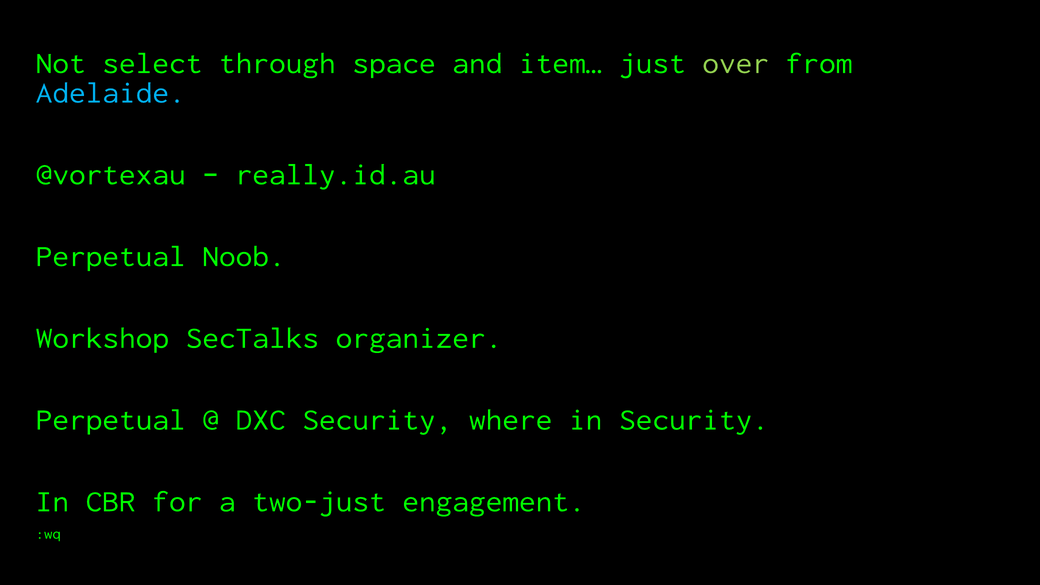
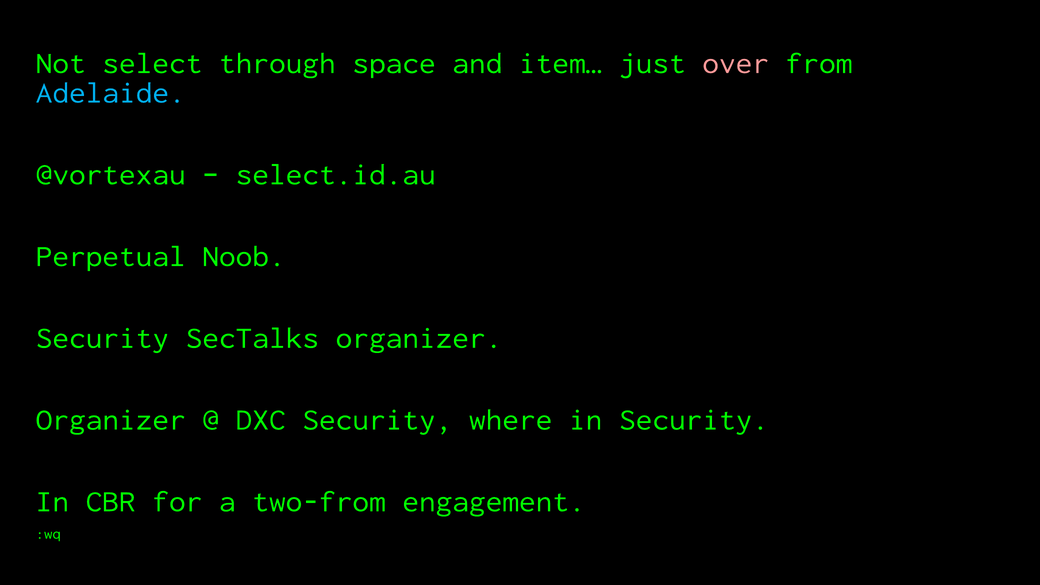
over colour: light green -> pink (736, 63)
really.id.au: really.id.au -> select.id.au (336, 174)
Workshop: Workshop -> Security (102, 338)
Perpetual: Perpetual -> Organizer (111, 420)
two-just: two-just -> two-from (319, 501)
